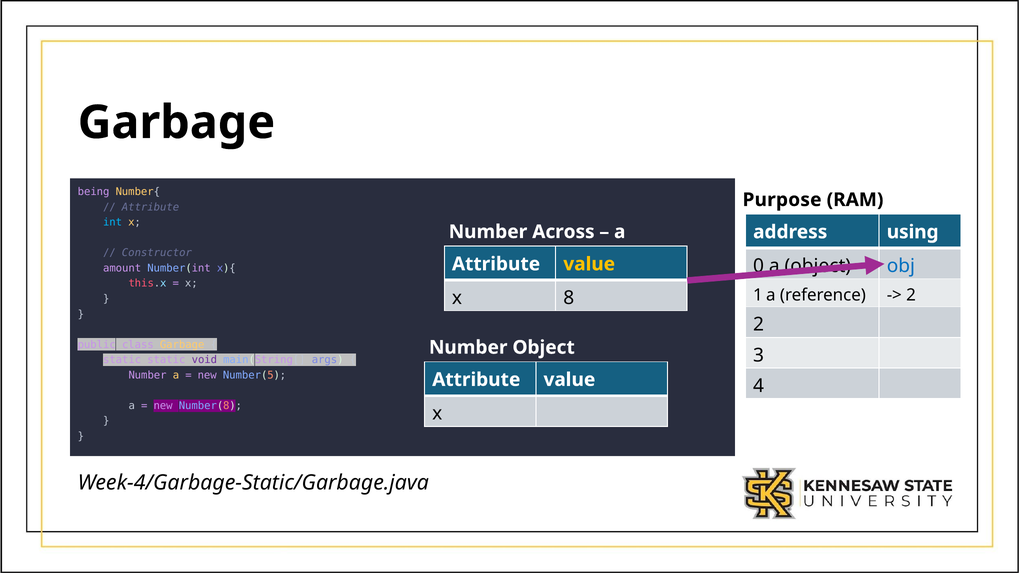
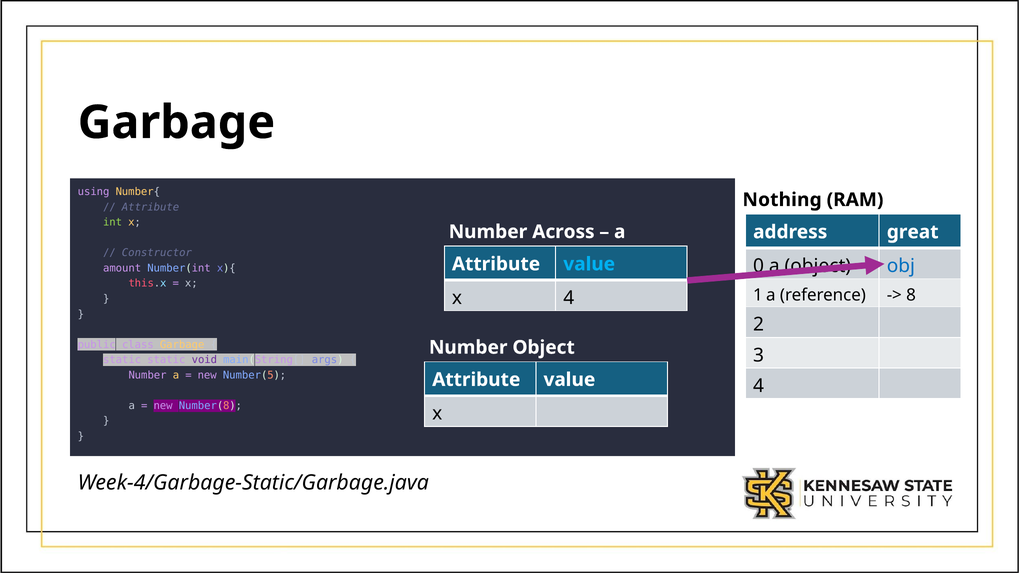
being: being -> using (94, 192)
Purpose: Purpose -> Nothing (782, 200)
int colour: light blue -> light green (113, 222)
using: using -> great (913, 232)
value colour: yellow -> light blue (589, 264)
2: 2 -> 8 (911, 295)
x 8: 8 -> 4 (569, 298)
